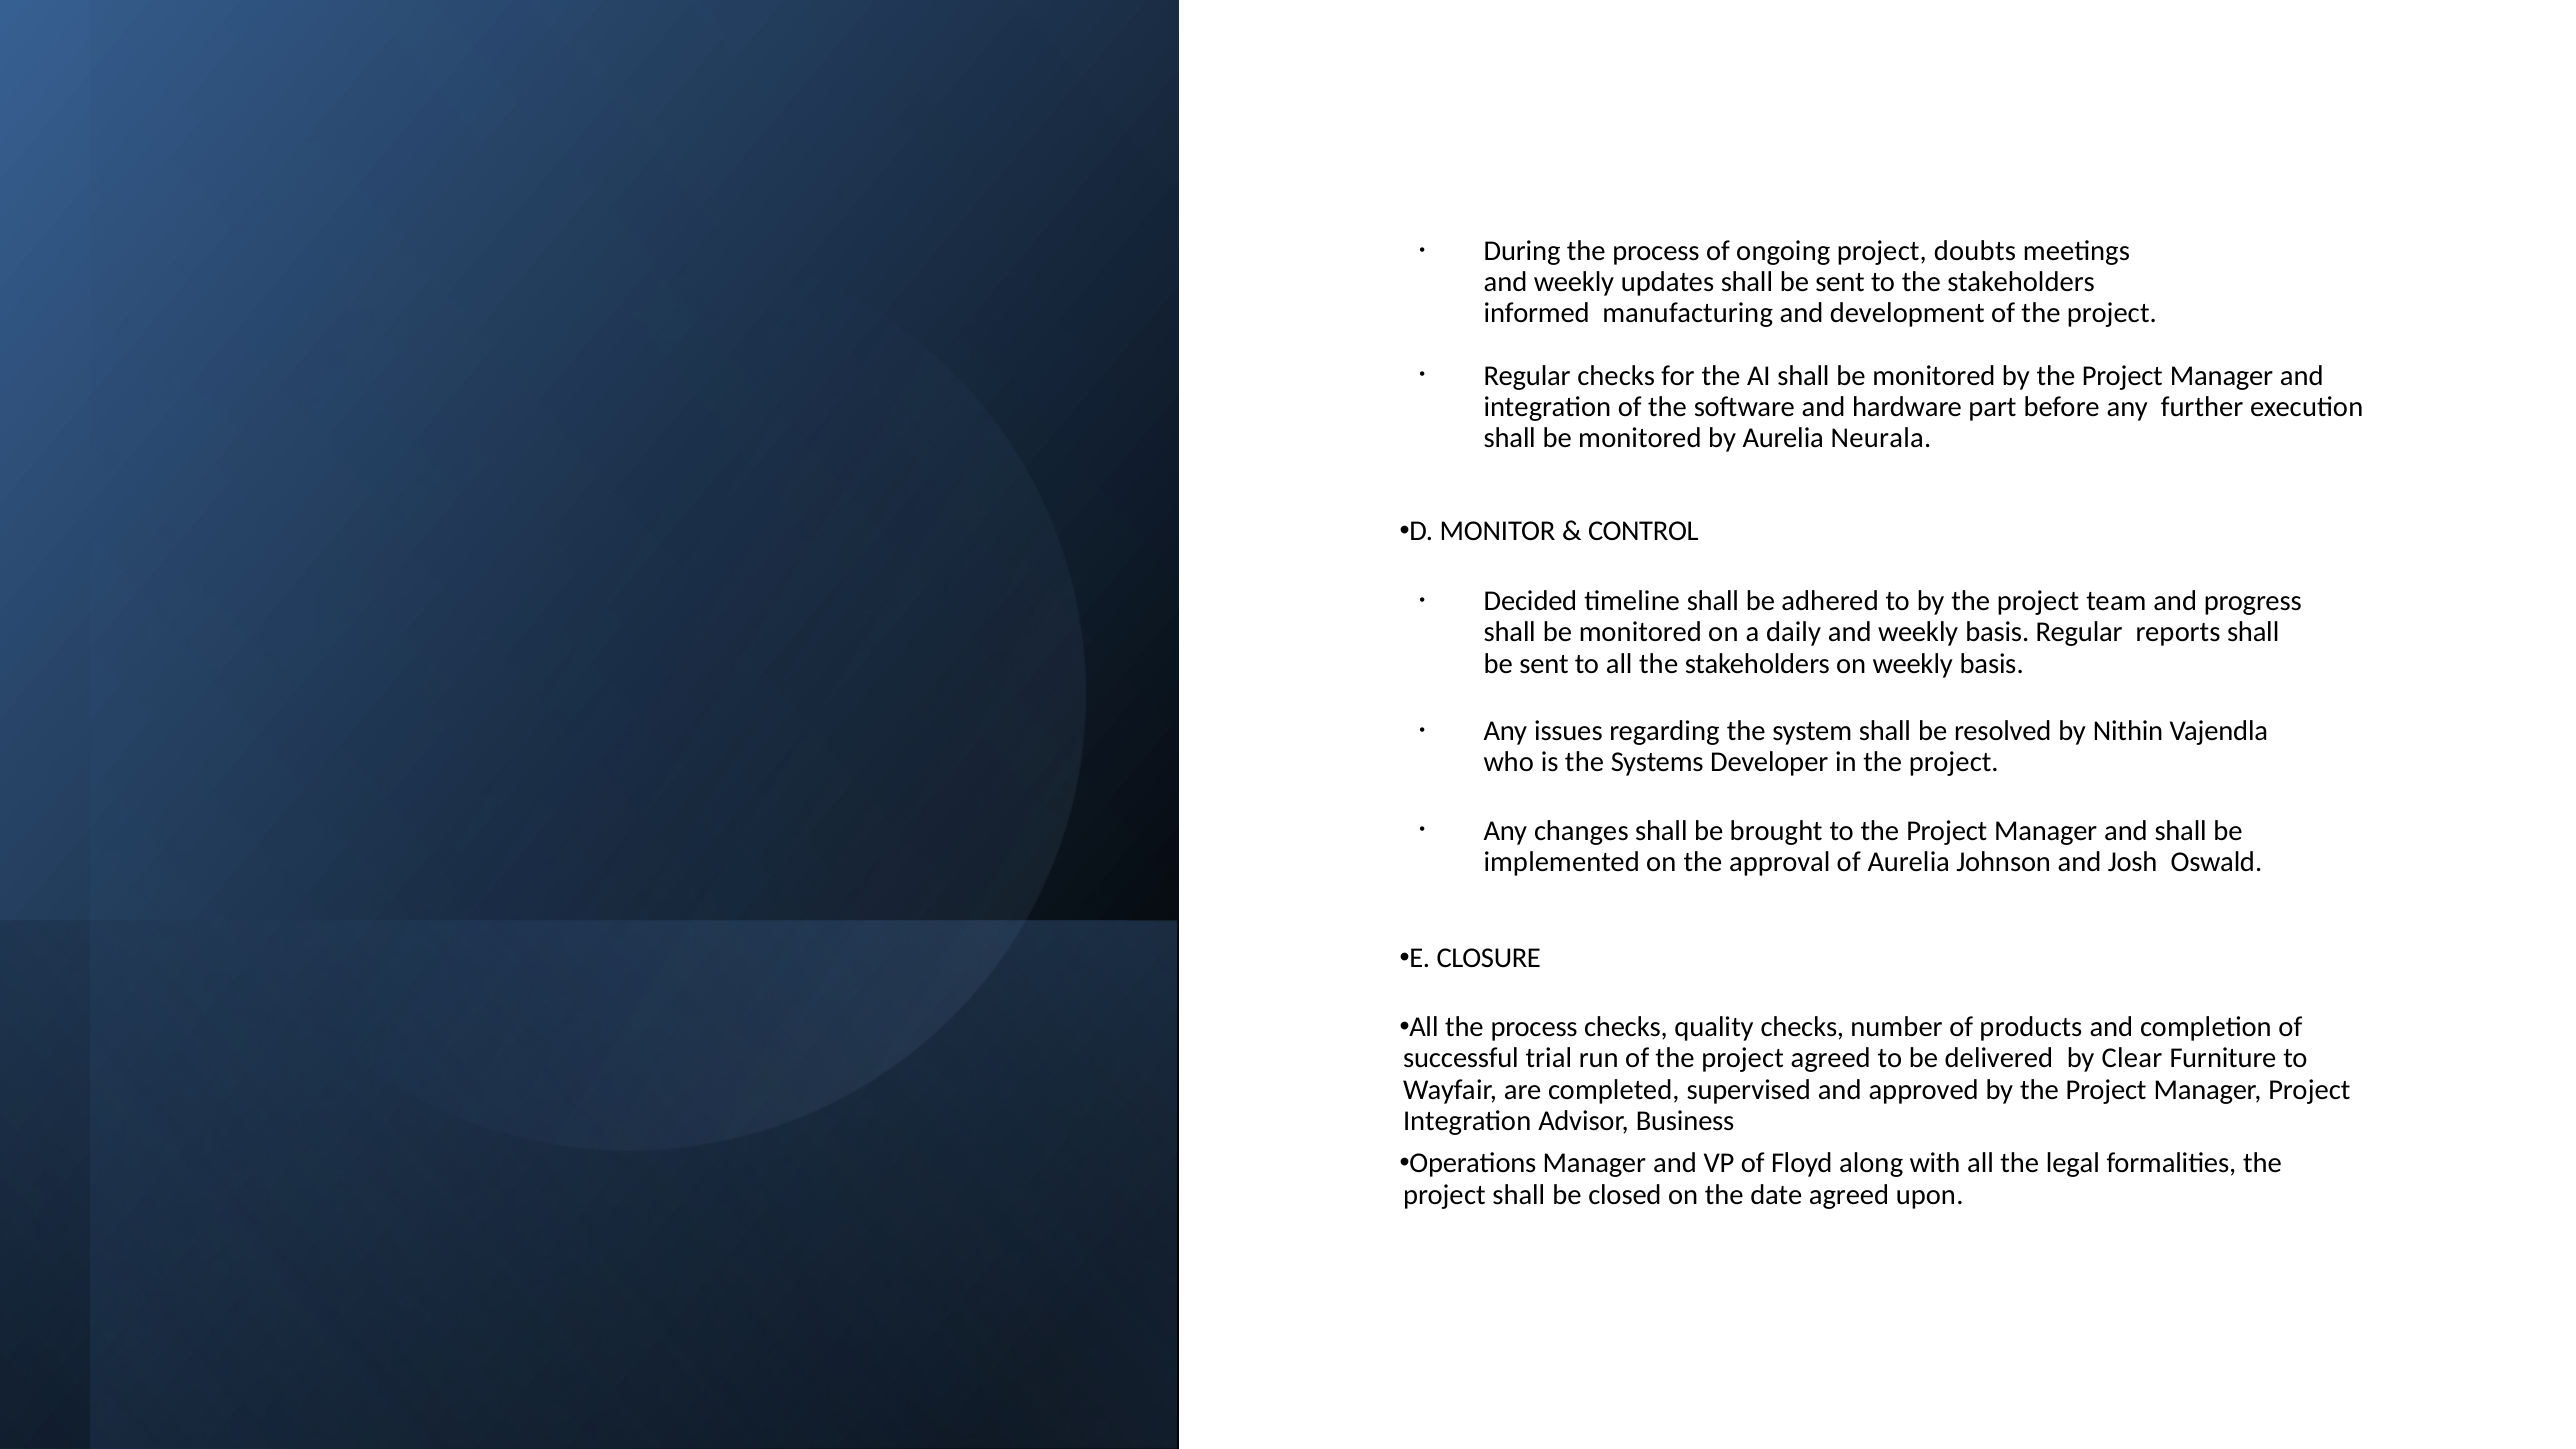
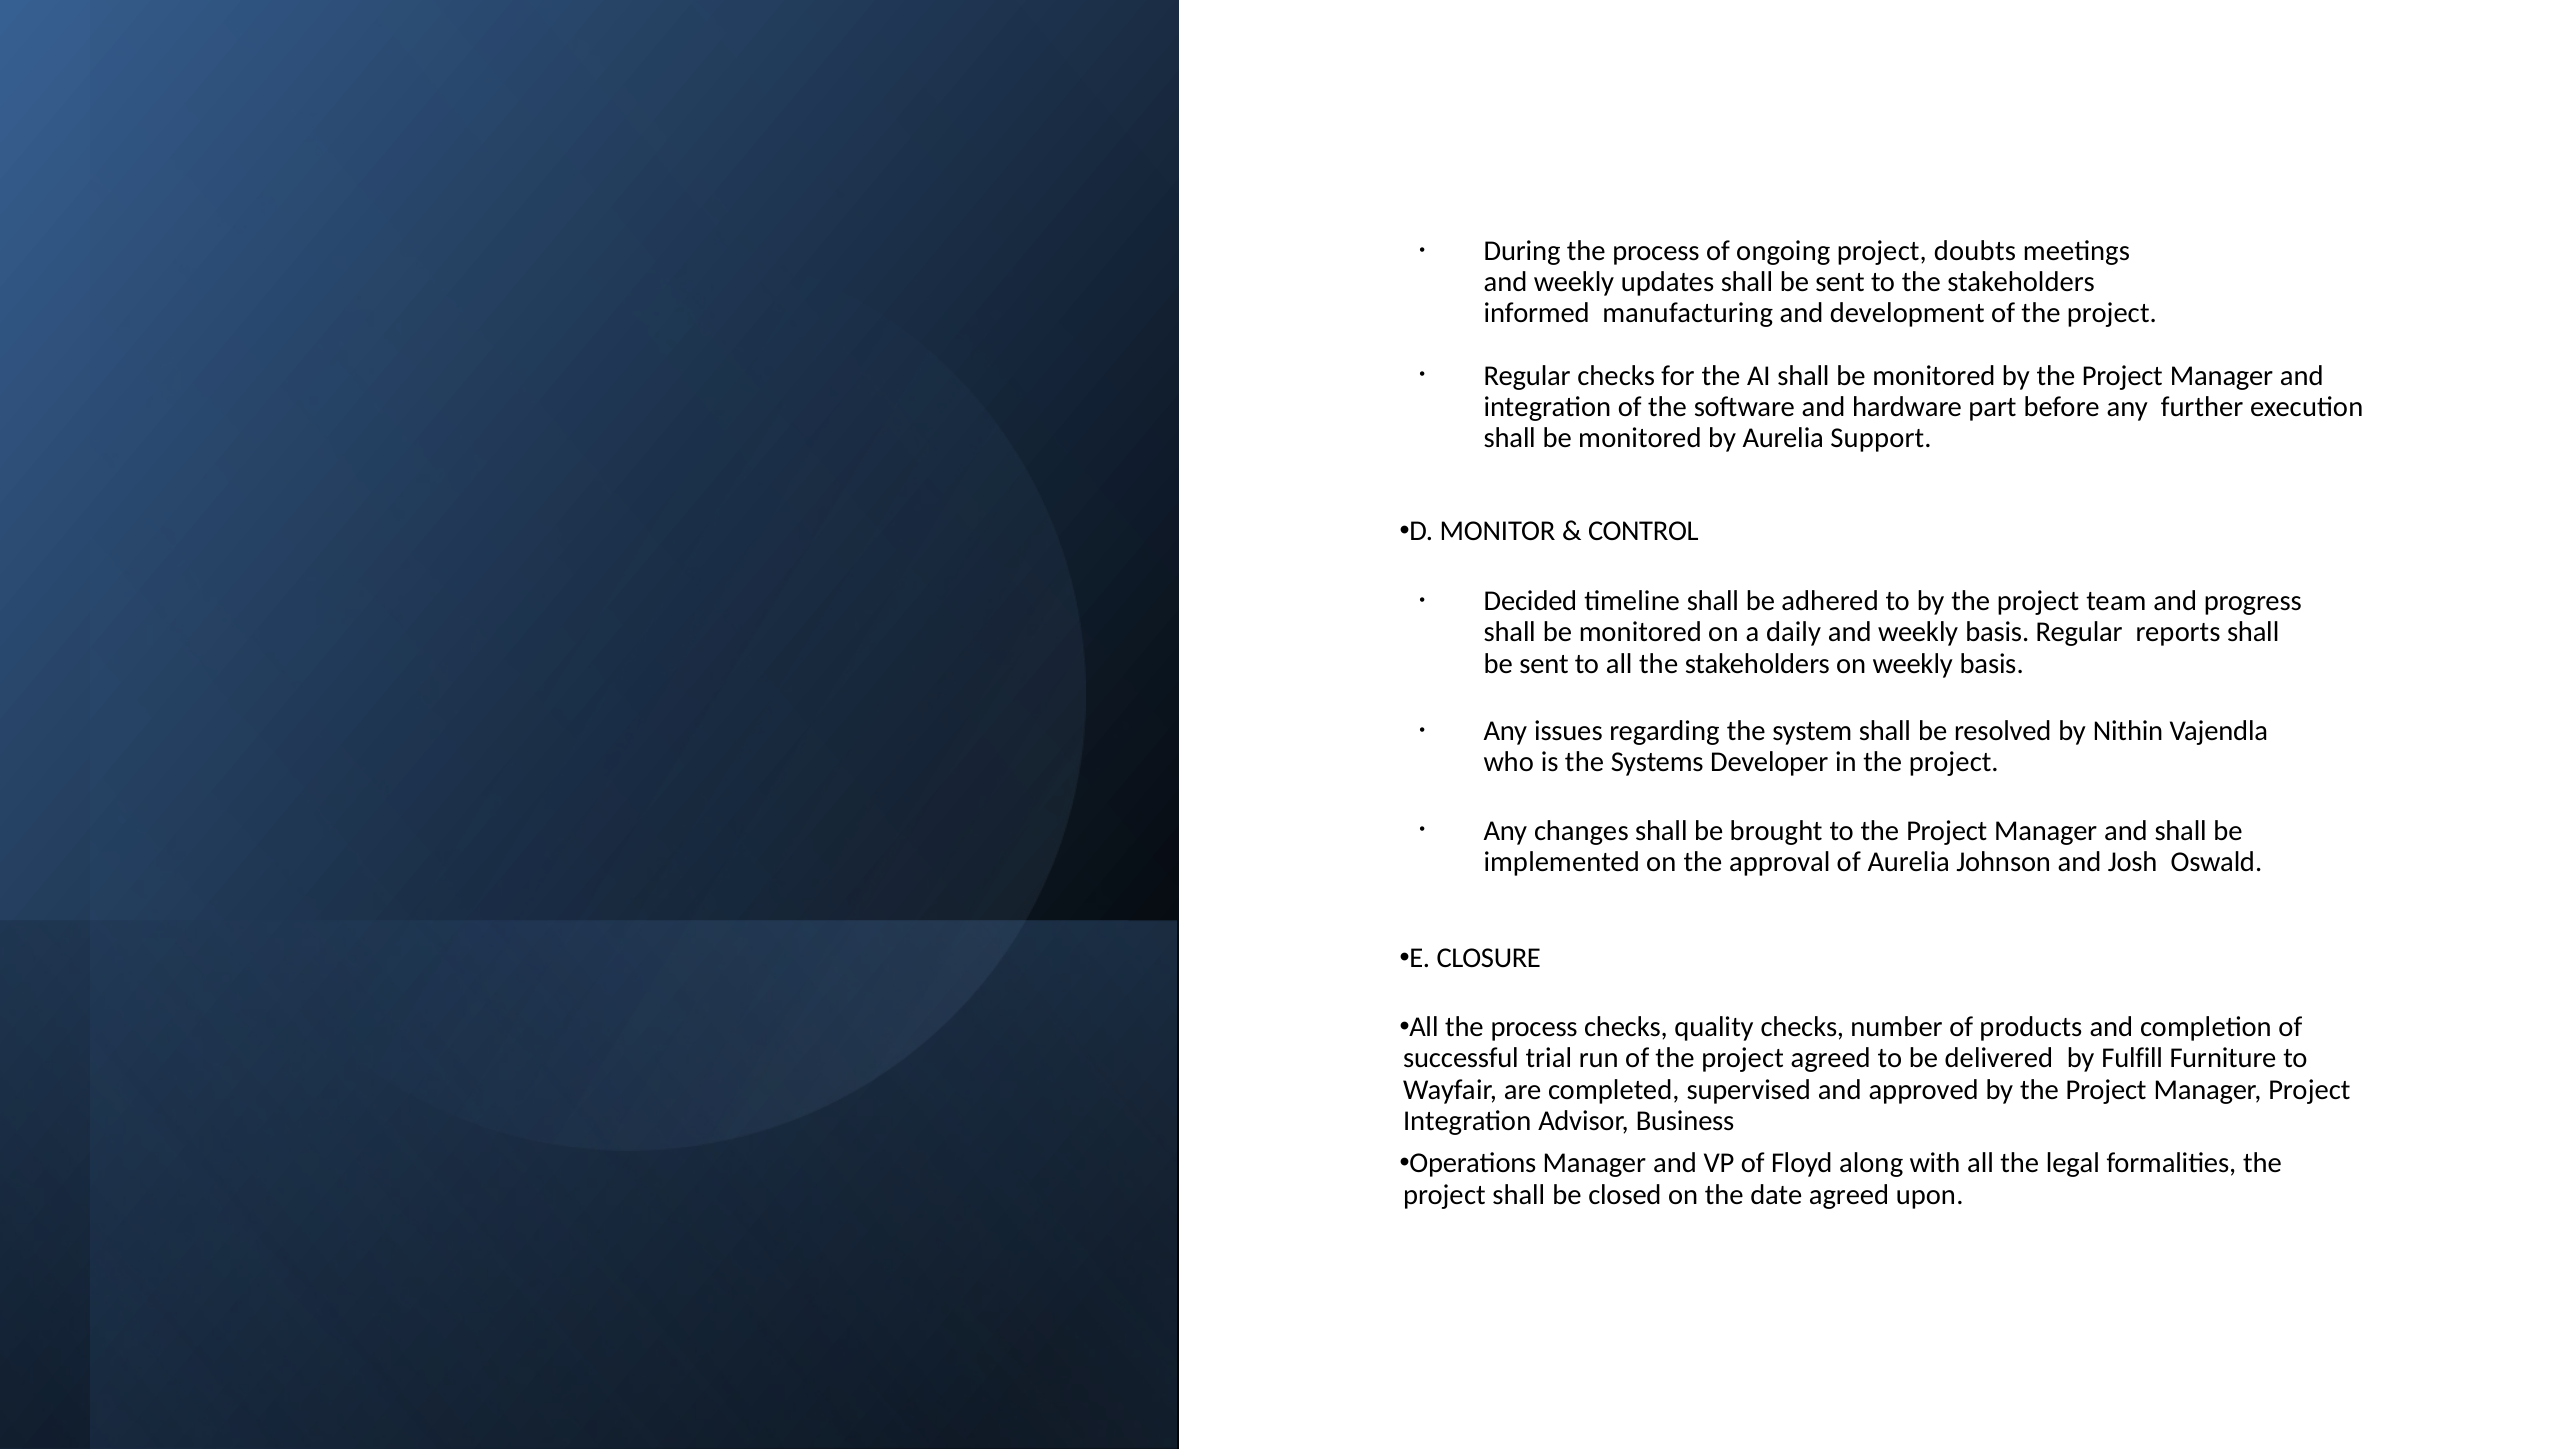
Neurala: Neurala -> Support (1881, 438)
Clear: Clear -> Fulfill (2132, 1058)
